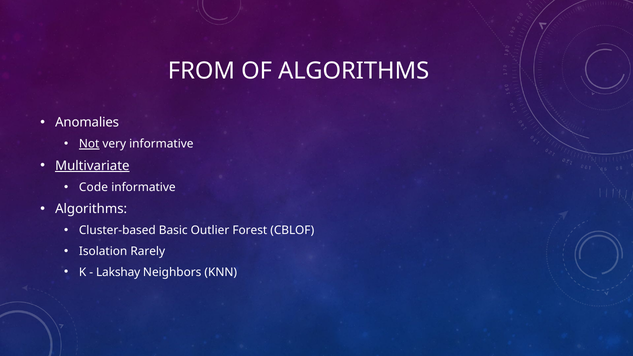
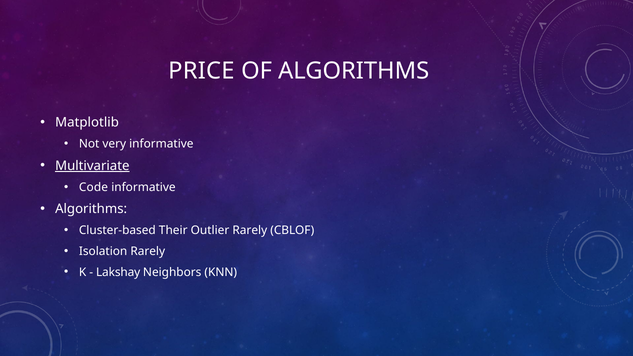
FROM: FROM -> PRICE (201, 71)
Anomalies: Anomalies -> Matplotlib (87, 122)
Not underline: present -> none (89, 144)
Basic: Basic -> Their (173, 231)
Outlier Forest: Forest -> Rarely (250, 231)
